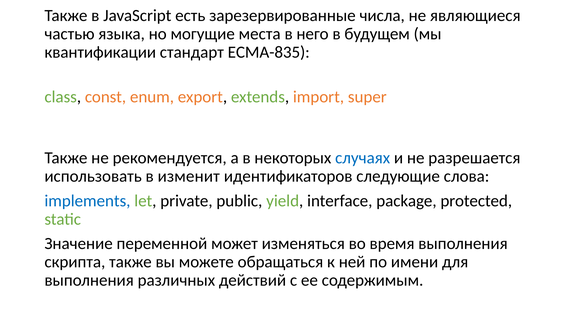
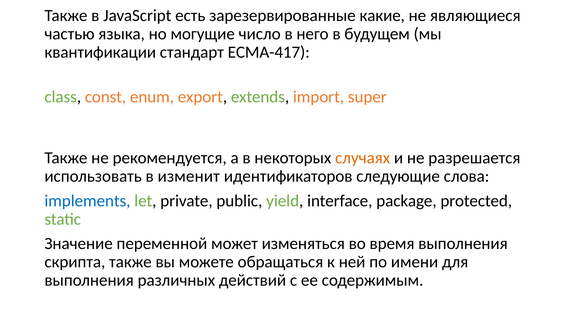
числа: числа -> какие (382, 15)
места: места -> число (260, 34)
ECMA-835: ECMA-835 -> ECMA-417 (269, 52)
случаях colour: blue -> orange (363, 158)
